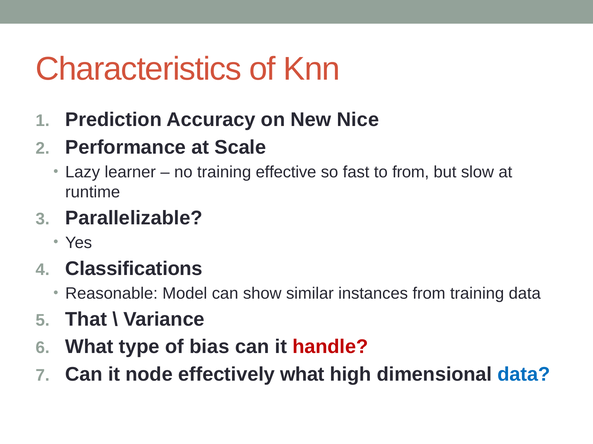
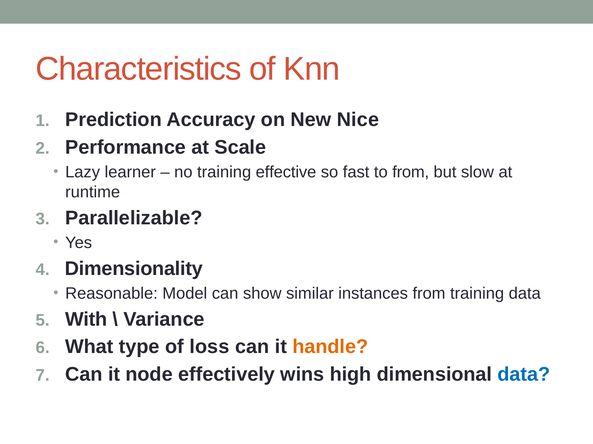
Classifications: Classifications -> Dimensionality (134, 269)
That: That -> With (86, 320)
bias: bias -> loss (209, 347)
handle colour: red -> orange (330, 347)
effectively what: what -> wins (302, 375)
